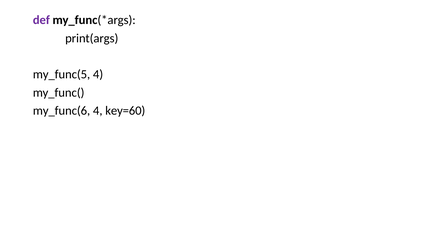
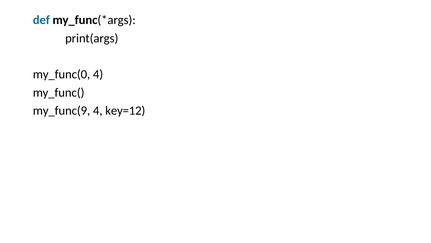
def colour: purple -> blue (41, 20)
my_func(5: my_func(5 -> my_func(0 (62, 74)
my_func(6: my_func(6 -> my_func(9 (62, 110)
key=60: key=60 -> key=12 (125, 110)
